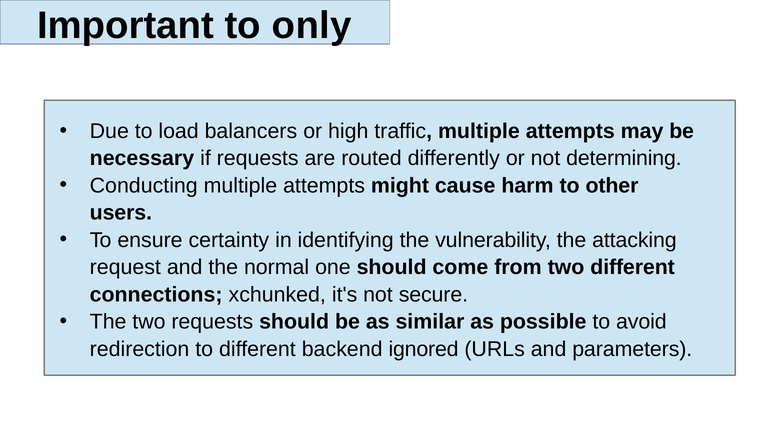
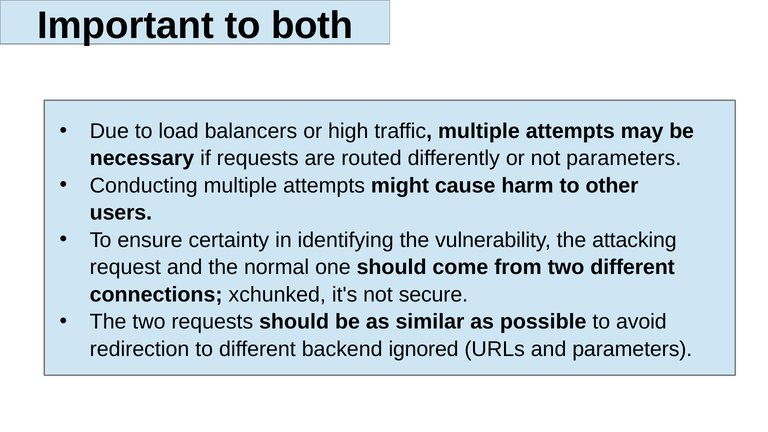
only: only -> both (312, 26)
not determining: determining -> parameters (624, 158)
